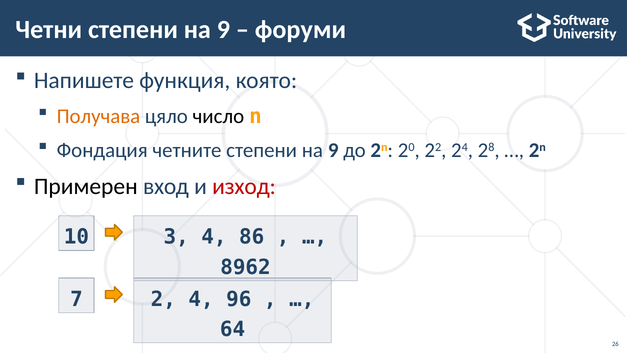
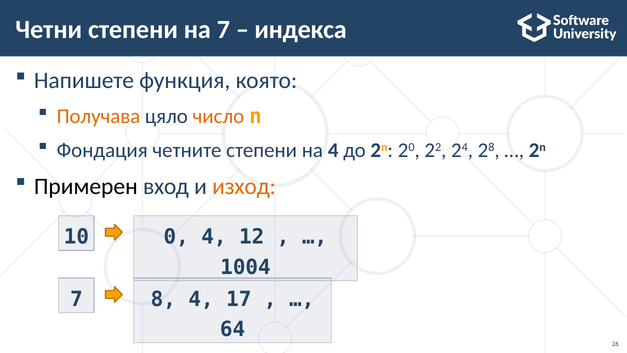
Четни степени на 9: 9 -> 7 (223, 30)
форуми: форуми -> индекса (301, 30)
число colour: black -> orange (218, 116)
четните степени на 9: 9 -> 4 (333, 150)
изход colour: red -> orange (244, 186)
3: 3 -> 0 (176, 237)
86: 86 -> 12 (252, 237)
8962: 8962 -> 1004 (245, 267)
2: 2 -> 8 (163, 299)
96: 96 -> 17 (239, 299)
